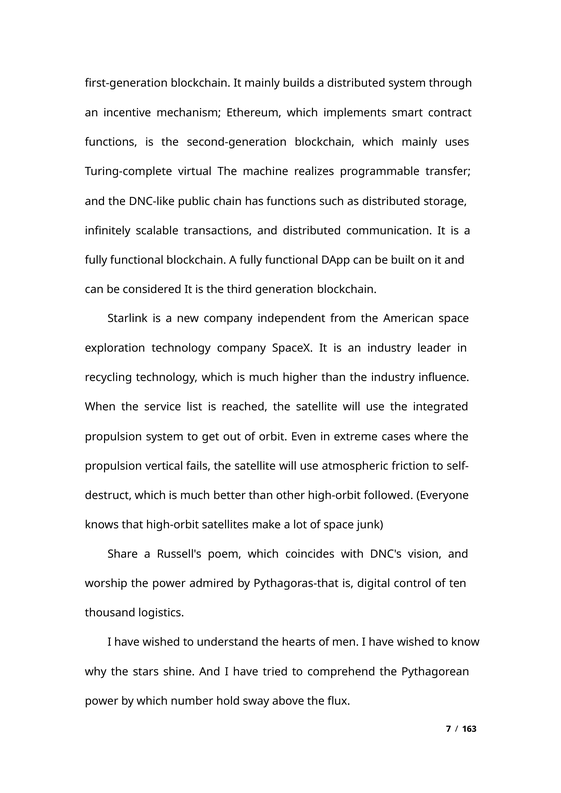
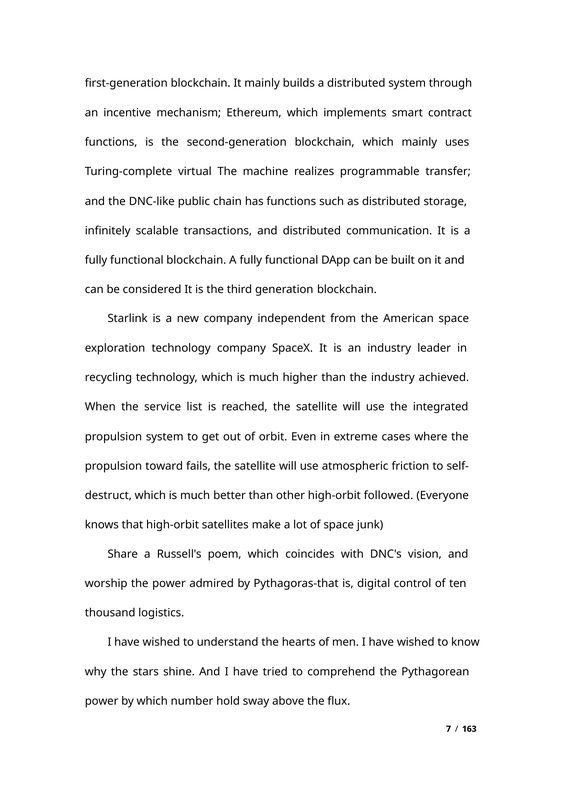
influence: influence -> achieved (444, 377)
vertical: vertical -> toward (164, 466)
